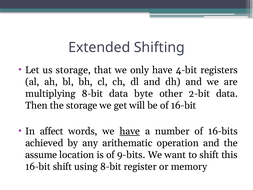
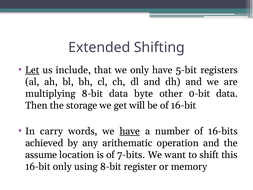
Let underline: none -> present (32, 70)
us storage: storage -> include (73, 70)
4-bit: 4-bit -> 5-bit (186, 70)
2-bit: 2-bit -> 0-bit (199, 94)
affect: affect -> carry (52, 131)
9-bits: 9-bits -> 7-bits (131, 155)
16-bit shift: shift -> only (62, 166)
